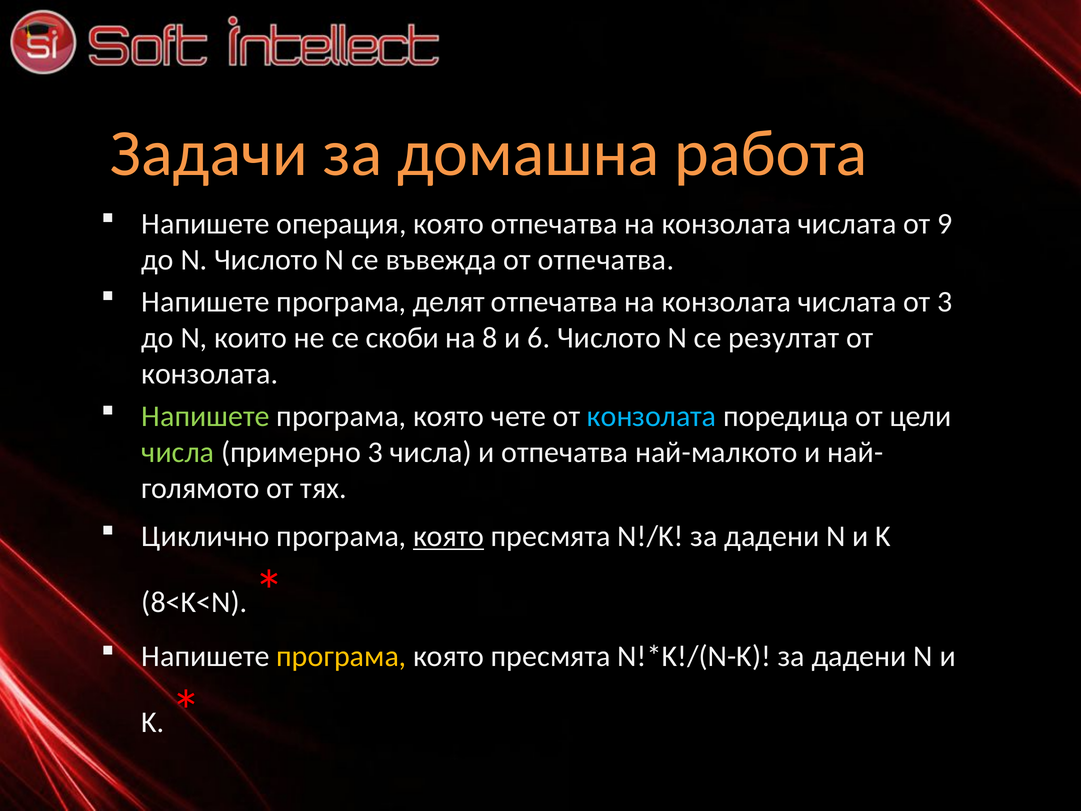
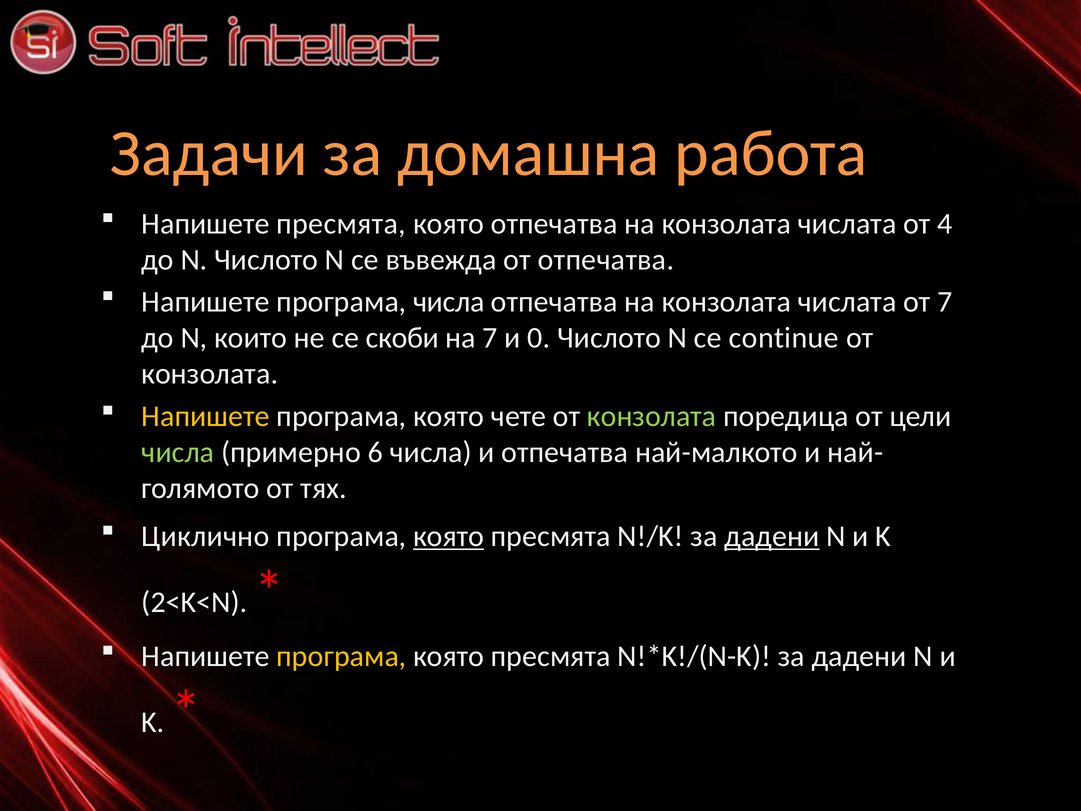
Напишете операция: операция -> пресмята (341, 224)
9: 9 -> 4 (945, 224)
програма делят: делят -> числа (449, 302)
от 3: 3 -> 7 (945, 302)
на 8: 8 -> 7 (490, 338)
6: 6 -> 0 (539, 338)
резултат: резултат -> continue (784, 338)
Напишете colour: light green -> yellow (206, 416)
конзолата colour: light blue -> light green (652, 416)
примерно 3: 3 -> 6 (375, 452)
дадени underline: none -> present (772, 536)
8<K<N: 8<K<N -> 2<K<N (194, 602)
